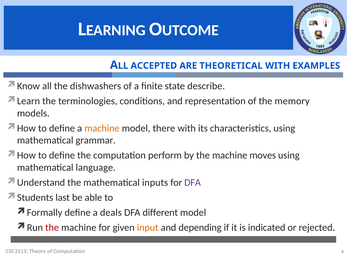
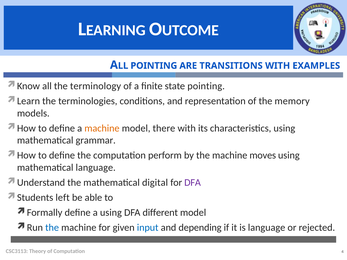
ACCEPTED: ACCEPTED -> POINTING (154, 66)
THEORETICAL: THEORETICAL -> TRANSITIONS (231, 66)
dishwashers: dishwashers -> terminology (96, 86)
state describe: describe -> pointing (206, 86)
inputs: inputs -> digital (155, 183)
last: last -> left (63, 198)
a deals: deals -> using (111, 213)
the colour: red -> blue (52, 228)
input colour: orange -> blue (148, 228)
is indicated: indicated -> language (267, 228)
